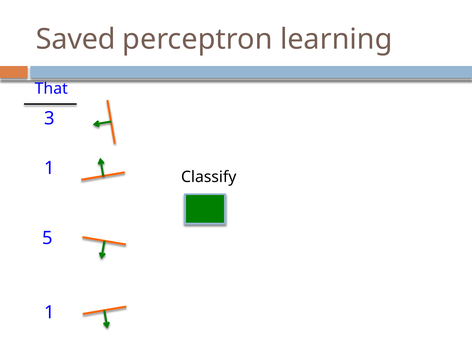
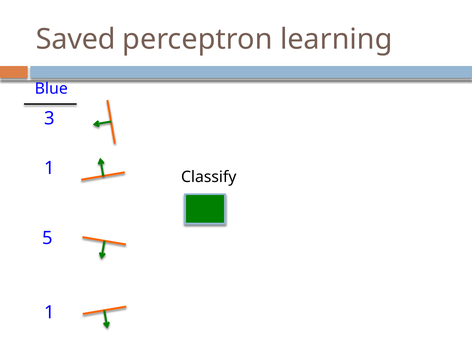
That: That -> Blue (51, 89)
